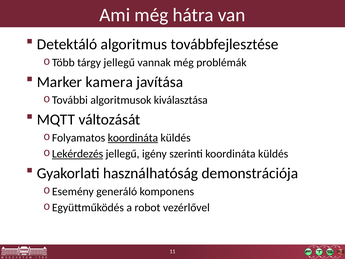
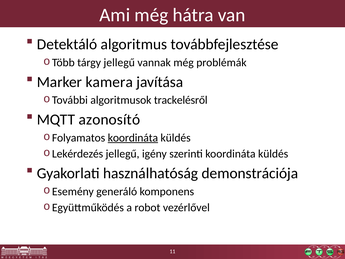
kiválasztása: kiválasztása -> trackelésről (181, 100)
változását: változását -> azonosító (109, 119)
Lekérdezés underline: present -> none (78, 154)
